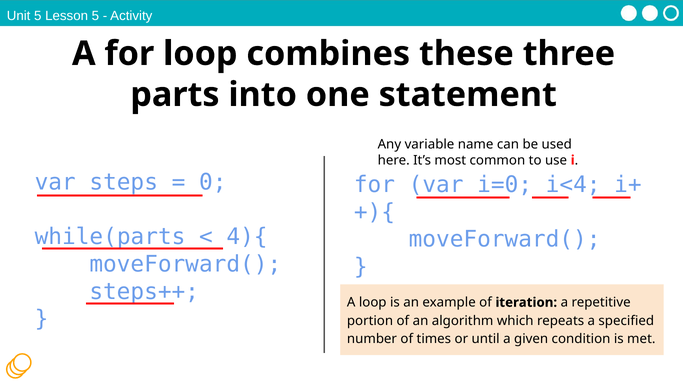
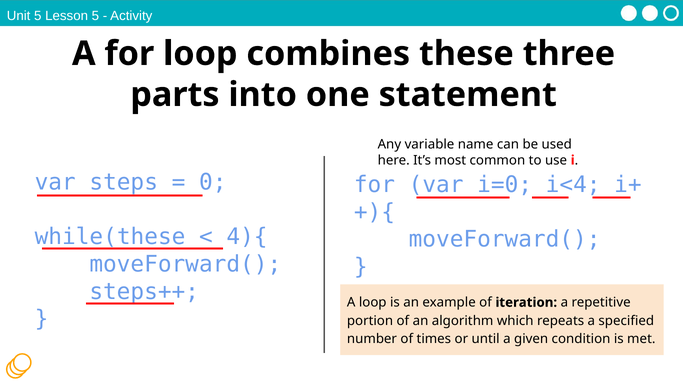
while(parts: while(parts -> while(these (110, 237)
